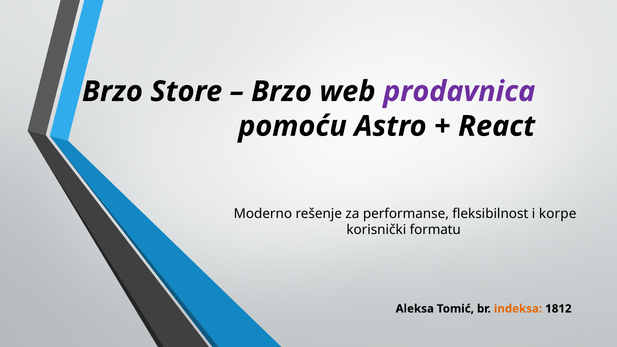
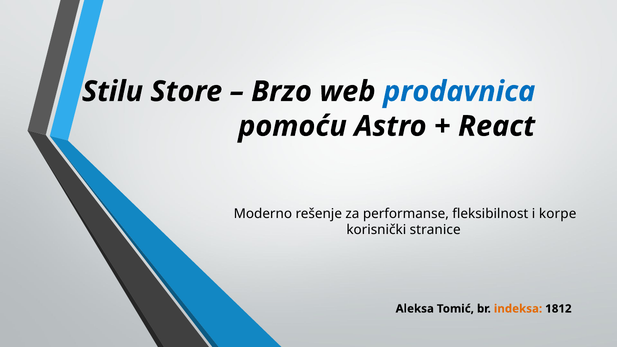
Brzo: Brzo -> Stilu (113, 92)
prodavnica colour: purple -> blue (459, 92)
formatu: formatu -> stranice (435, 230)
